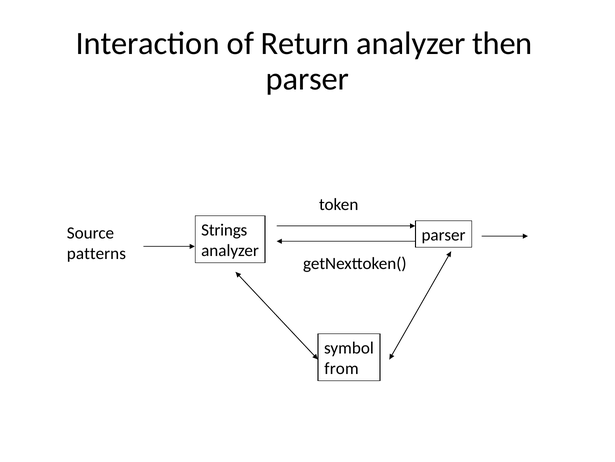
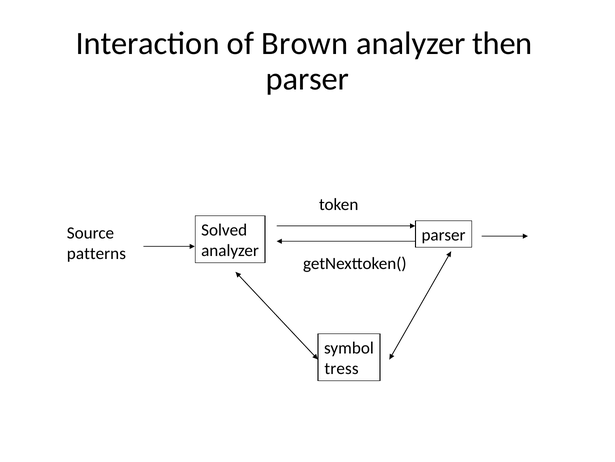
Return: Return -> Brown (305, 44)
Strings: Strings -> Solved (224, 230)
from: from -> tress (342, 368)
